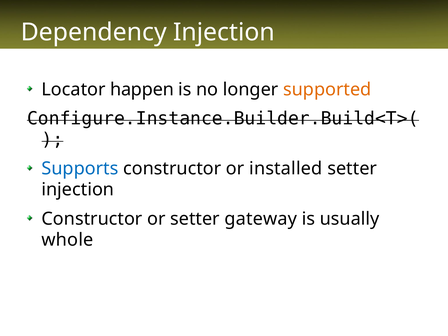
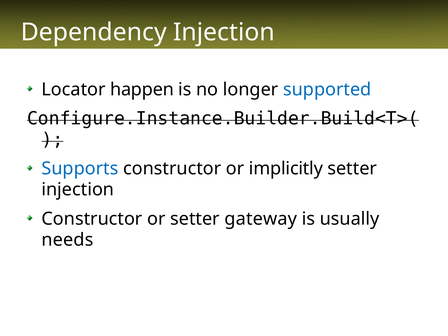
supported colour: orange -> blue (327, 89)
installed: installed -> implicitly (286, 169)
whole: whole -> needs (67, 240)
